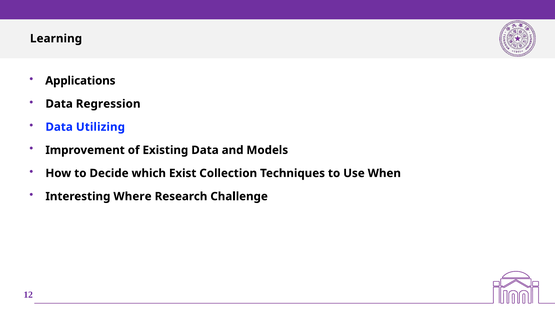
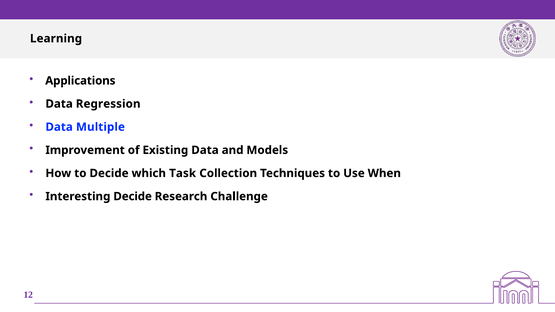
Utilizing: Utilizing -> Multiple (100, 127)
Exist: Exist -> Task (183, 173)
Interesting Where: Where -> Decide (133, 197)
